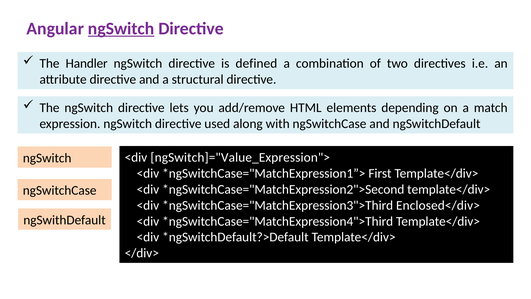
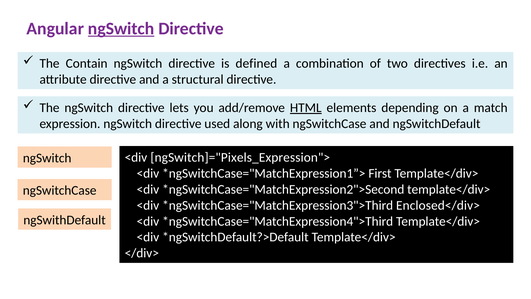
Handler: Handler -> Contain (87, 63)
HTML underline: none -> present (306, 108)
ngSwitch]="Value_Expression">: ngSwitch]="Value_Expression"> -> ngSwitch]="Pixels_Expression"> (240, 157)
